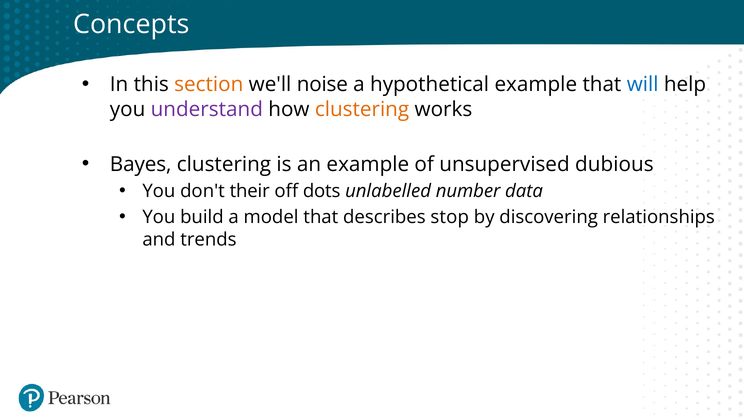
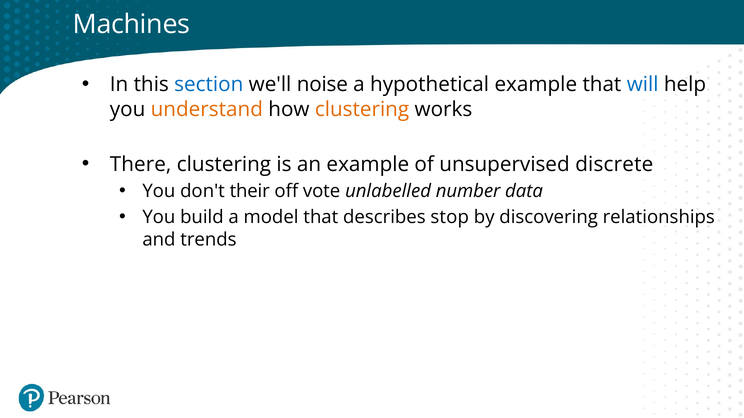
Concepts: Concepts -> Machines (131, 25)
section colour: orange -> blue (209, 85)
understand colour: purple -> orange (207, 109)
Bayes: Bayes -> There (141, 164)
dubious: dubious -> discrete (614, 164)
dots: dots -> vote (322, 192)
